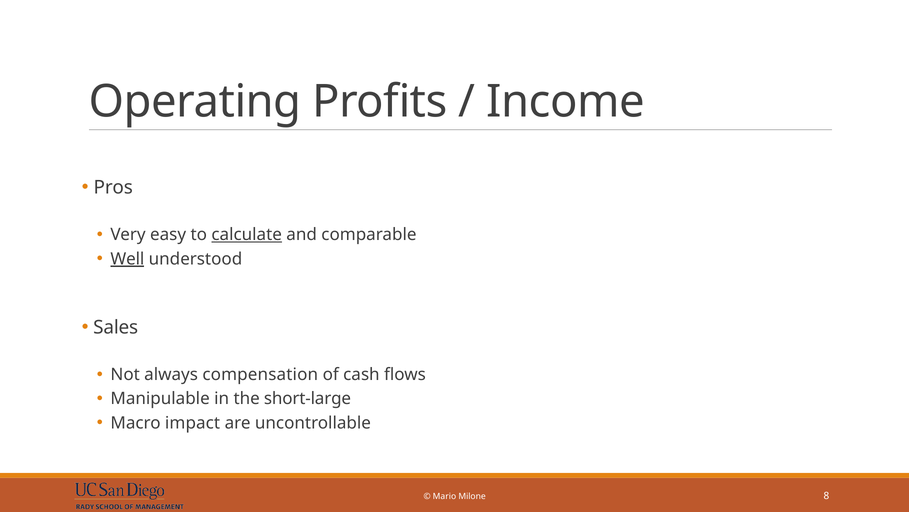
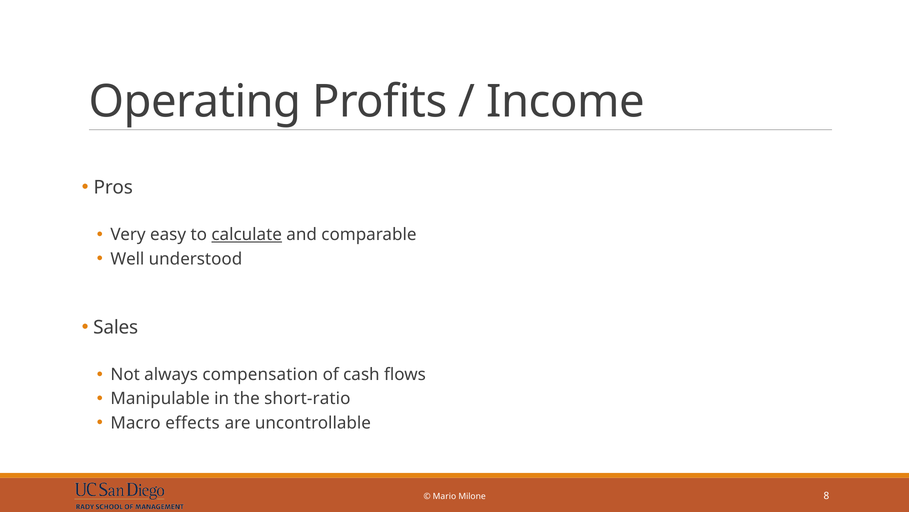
Well underline: present -> none (127, 259)
short-large: short-large -> short-ratio (307, 398)
impact: impact -> effects (193, 422)
